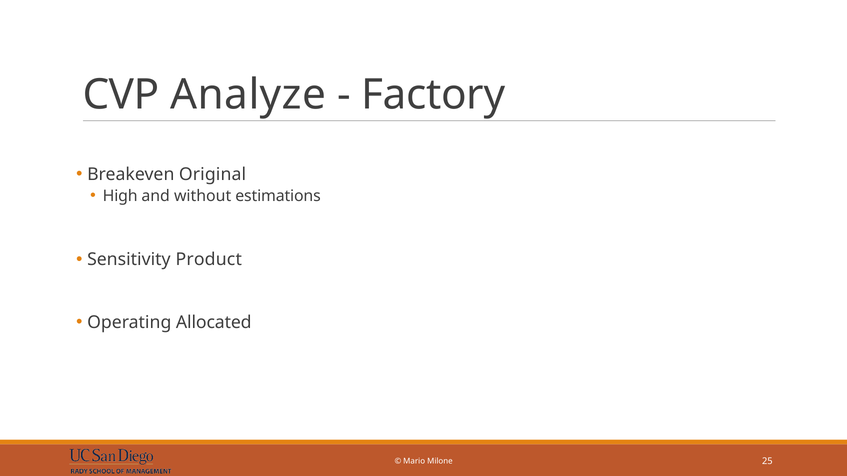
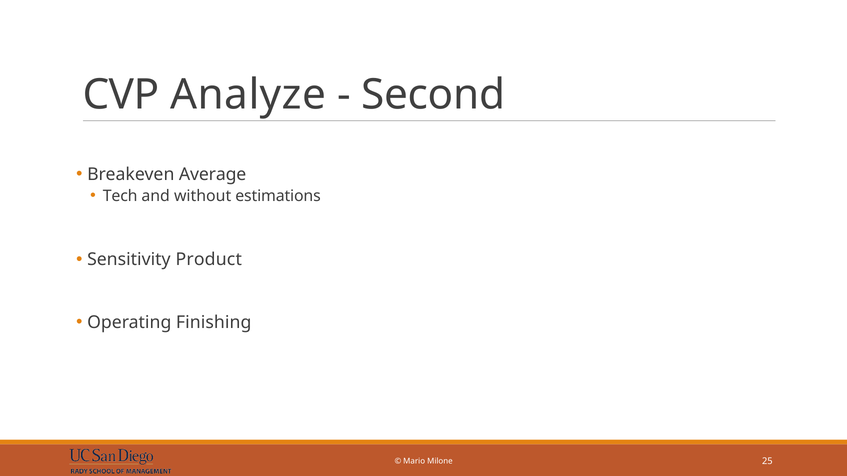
Factory: Factory -> Second (433, 95)
Original: Original -> Average (213, 174)
High: High -> Tech (120, 196)
Allocated: Allocated -> Finishing (214, 322)
